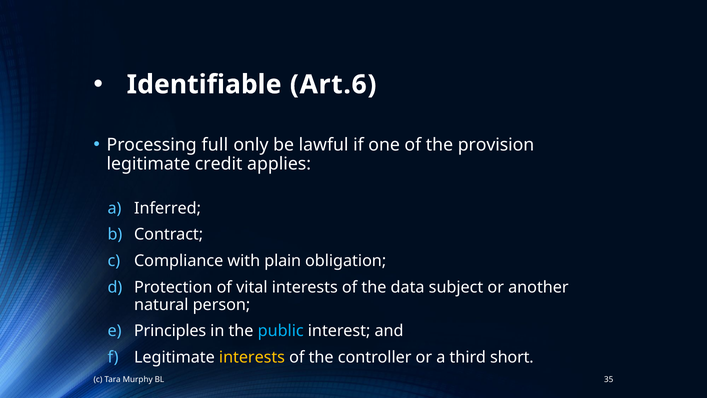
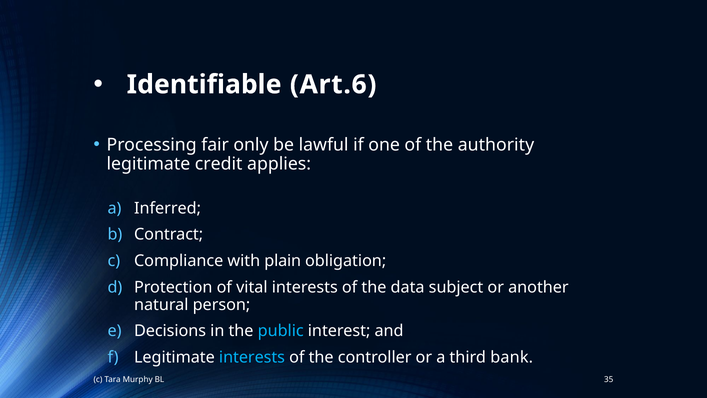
full: full -> fair (215, 145)
provision: provision -> authority (496, 145)
Principles: Principles -> Decisions (170, 331)
interests colour: yellow -> light blue (252, 357)
short: short -> bank (512, 357)
